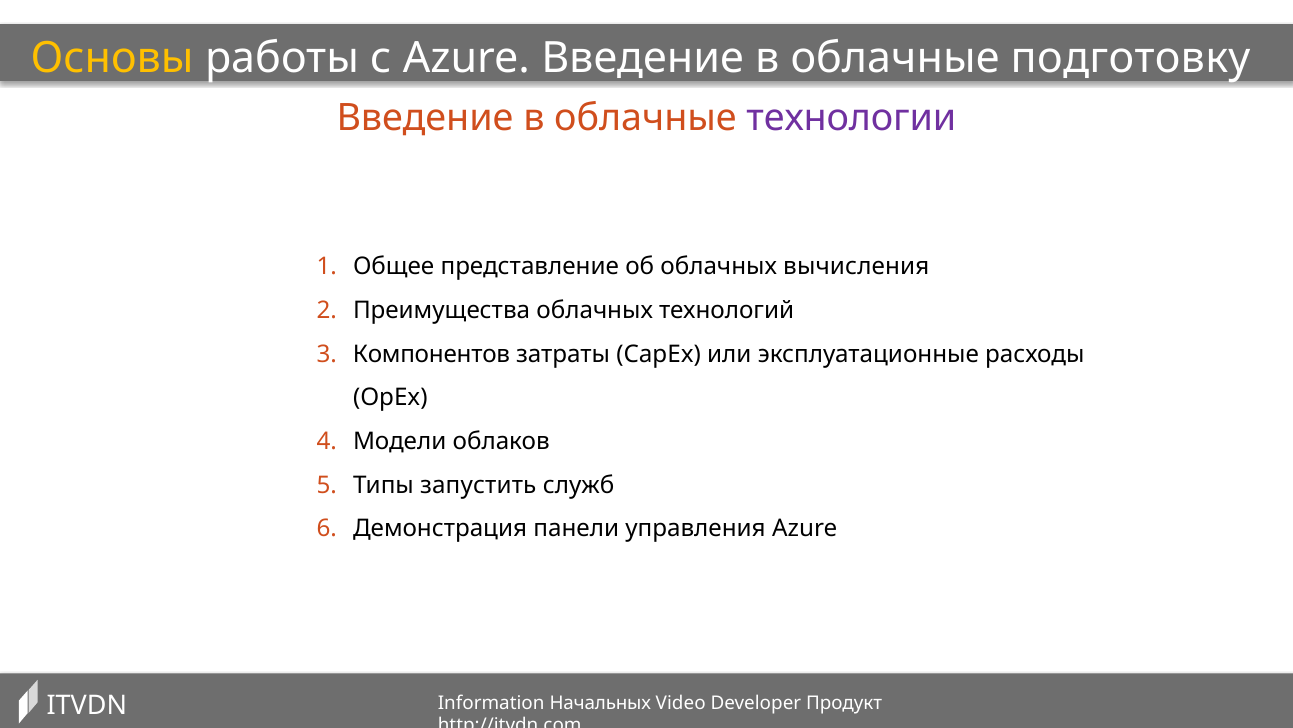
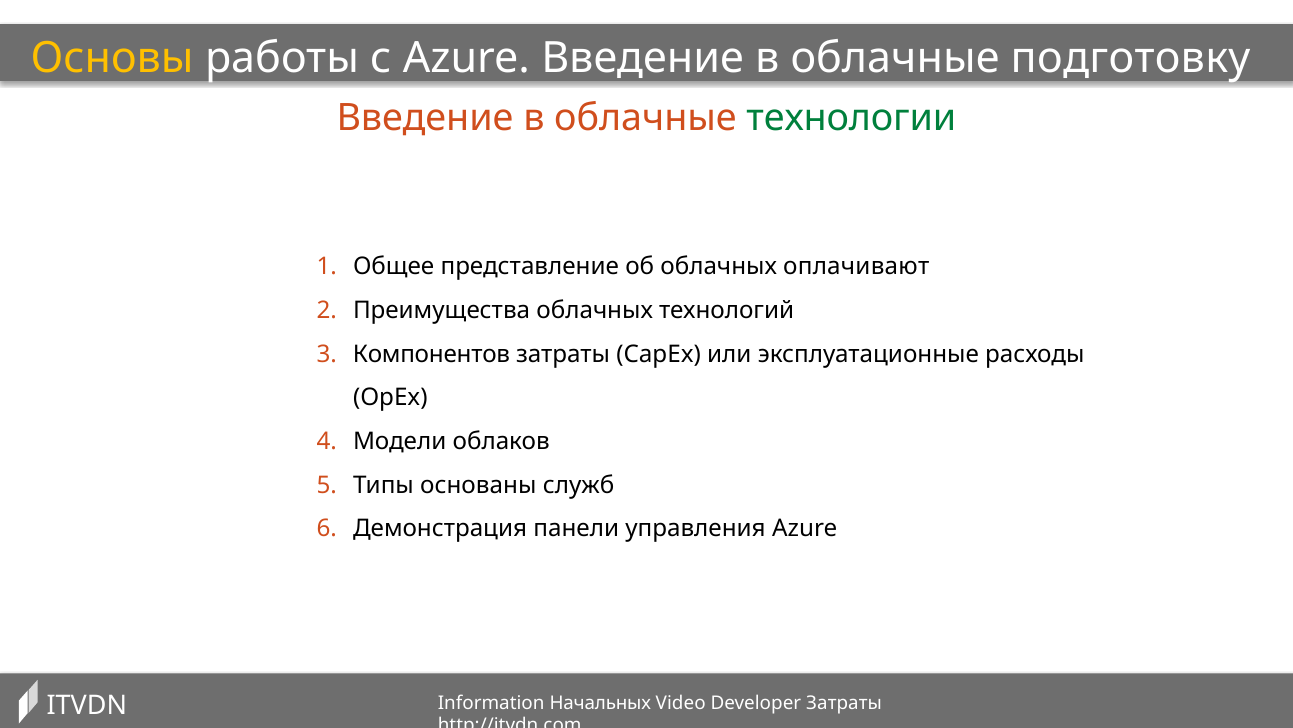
технологии colour: purple -> green (851, 118)
вычисления: вычисления -> оплачивают (856, 267)
запустить: запустить -> основаны (478, 485)
Developer Продукт: Продукт -> Затраты (844, 702)
